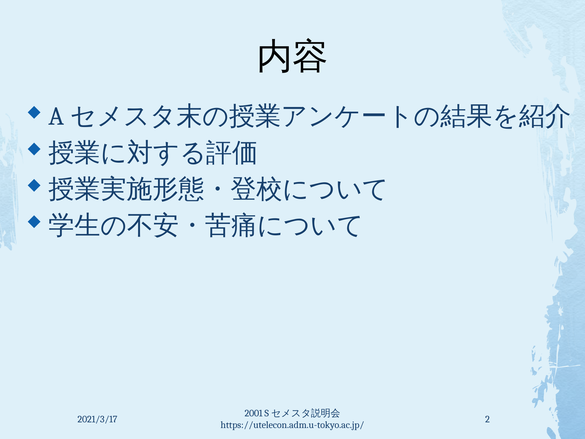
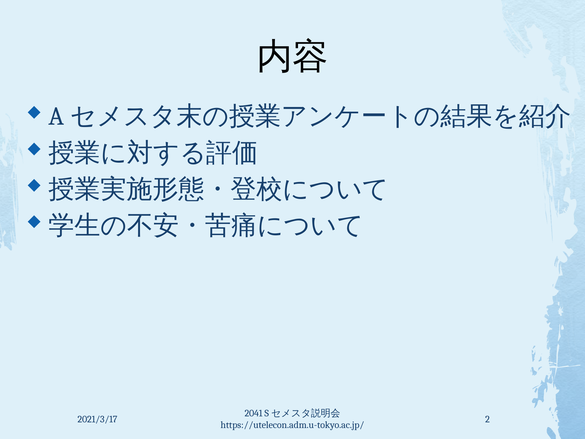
2001: 2001 -> 2041 (254, 413)
